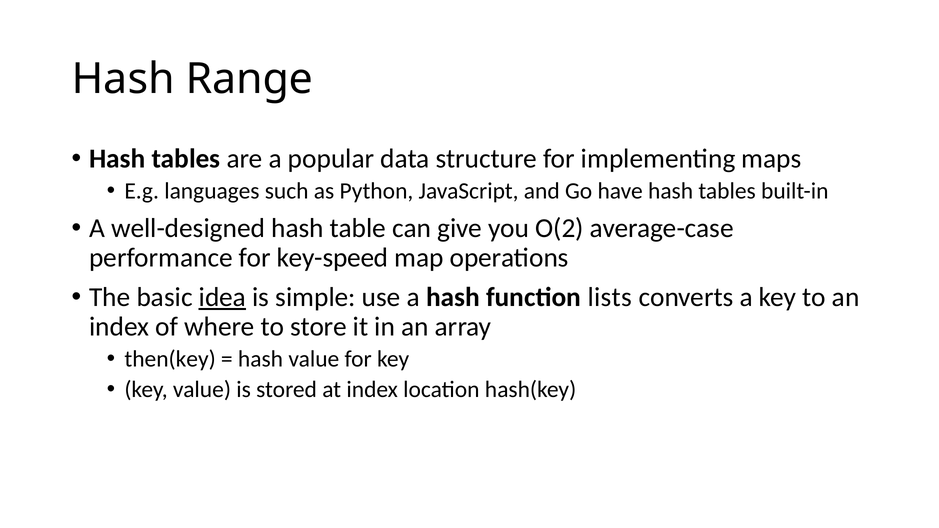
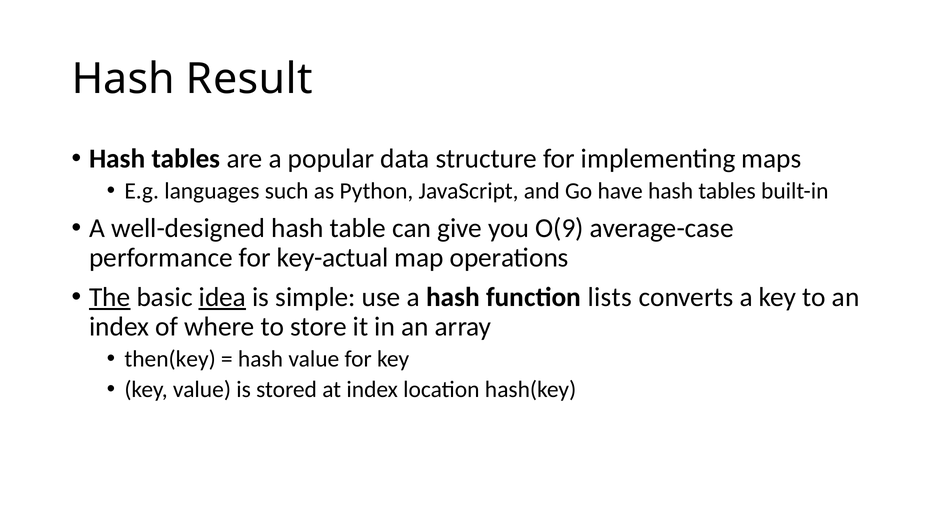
Range: Range -> Result (249, 79)
O(2: O(2 -> O(9 (559, 228)
key-speed: key-speed -> key-actual (333, 258)
The underline: none -> present (110, 297)
